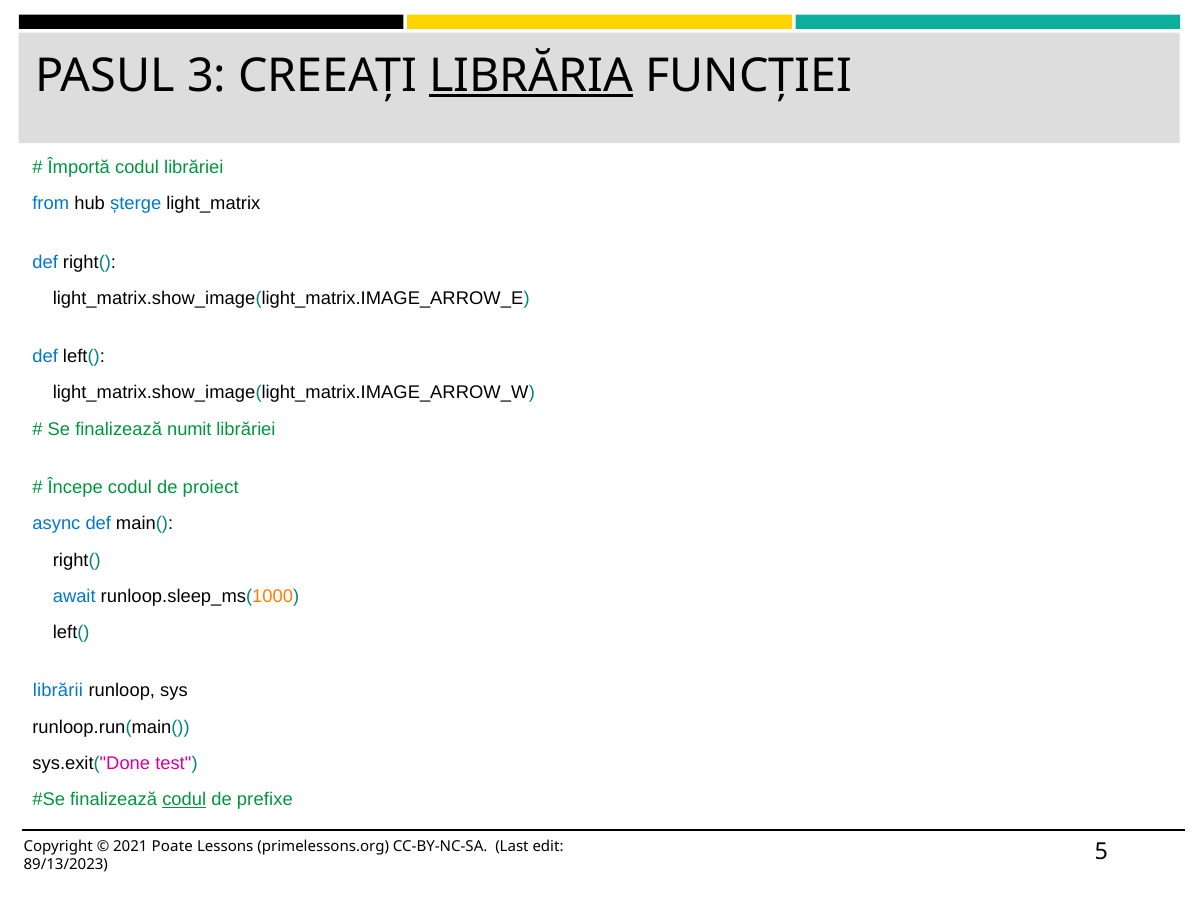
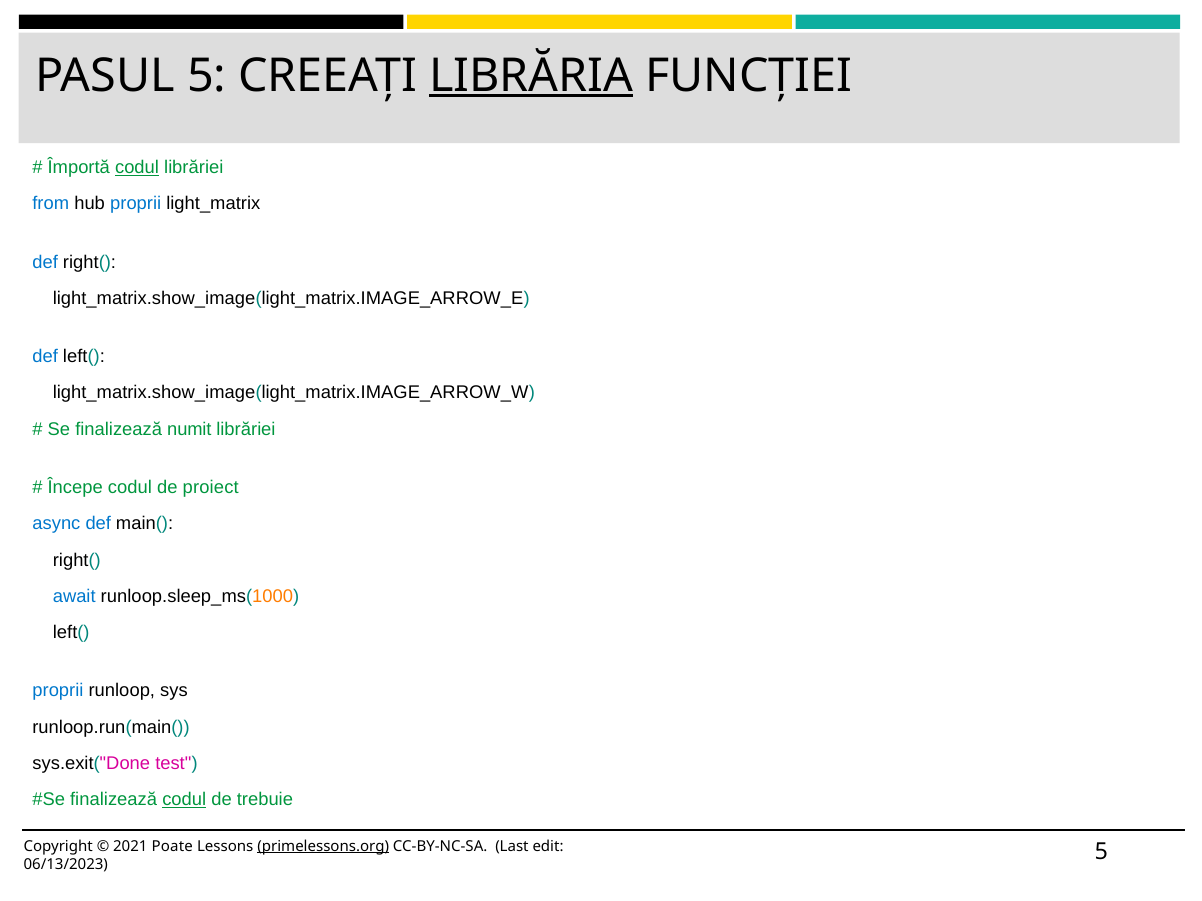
PASUL 3: 3 -> 5 (207, 76)
codul underline: none -> present (137, 168)
hub șterge: șterge -> proprii (136, 204)
librării: librării -> proprii (58, 691)
prefixe: prefixe -> trebuie (265, 800)
primelessons.org underline: none -> present (323, 847)
89/13/2023: 89/13/2023 -> 06/13/2023 (66, 865)
